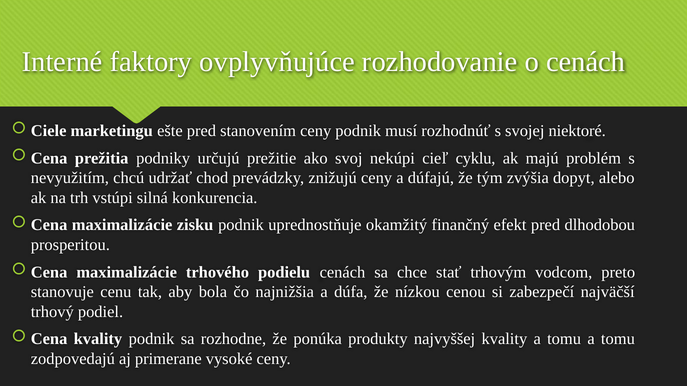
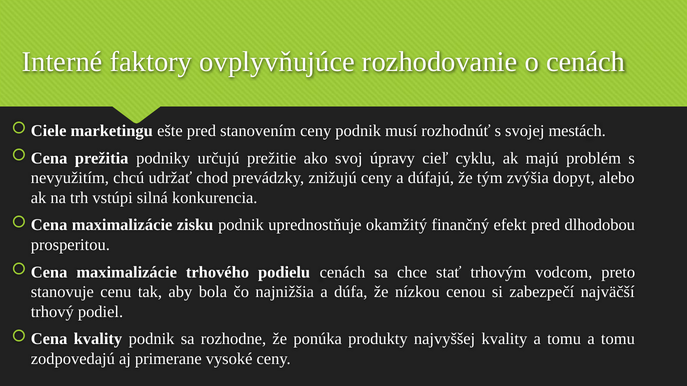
niektoré: niektoré -> mestách (577, 131)
nekúpi: nekúpi -> úpravy (392, 158)
